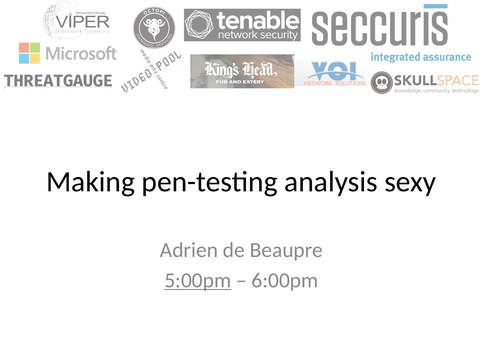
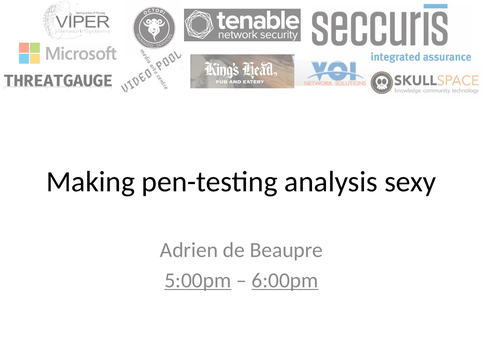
6:00pm underline: none -> present (285, 280)
